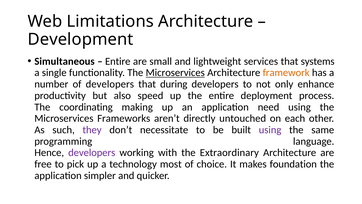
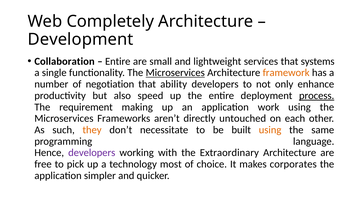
Limitations: Limitations -> Completely (110, 21)
Simultaneous: Simultaneous -> Collaboration (64, 61)
of developers: developers -> negotiation (110, 84)
during: during -> ability (174, 84)
process underline: none -> present (317, 95)
coordinating: coordinating -> requirement (86, 107)
need: need -> work (269, 107)
they colour: purple -> orange (92, 130)
using colour: purple -> orange (270, 130)
foundation: foundation -> corporates (293, 164)
